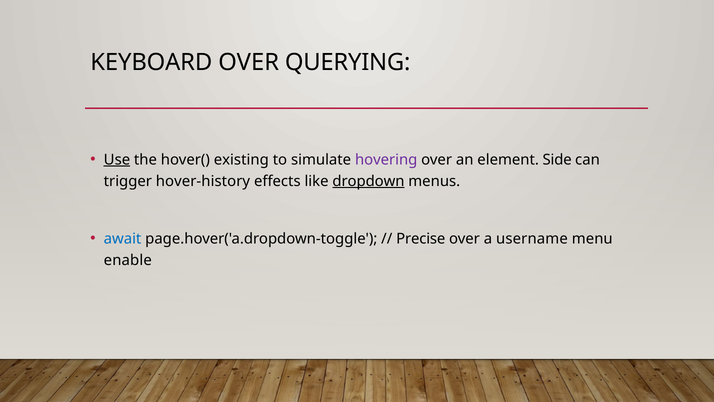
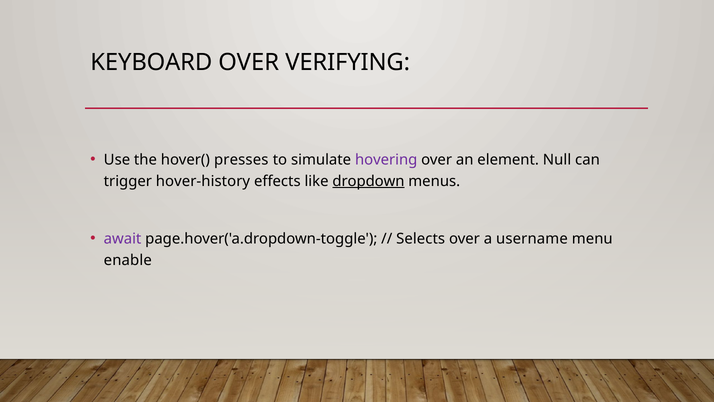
QUERYING: QUERYING -> VERIFYING (348, 63)
Use underline: present -> none (117, 160)
existing: existing -> presses (241, 160)
Side: Side -> Null (557, 160)
await colour: blue -> purple (123, 239)
Precise: Precise -> Selects (421, 239)
